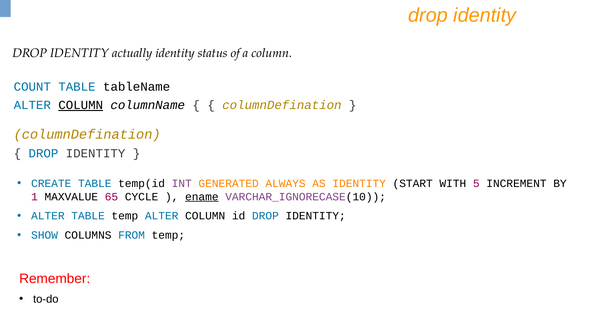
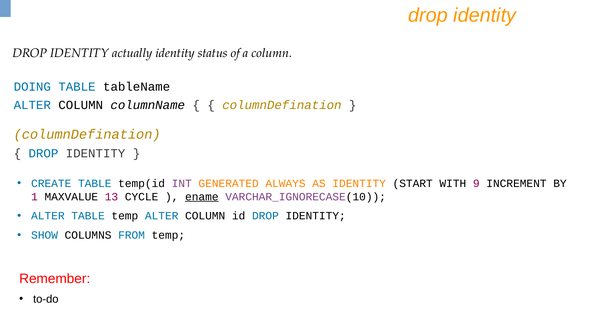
COUNT: COUNT -> DOING (32, 87)
COLUMN underline: present -> none (81, 105)
5: 5 -> 9 (476, 184)
65: 65 -> 13 (111, 197)
